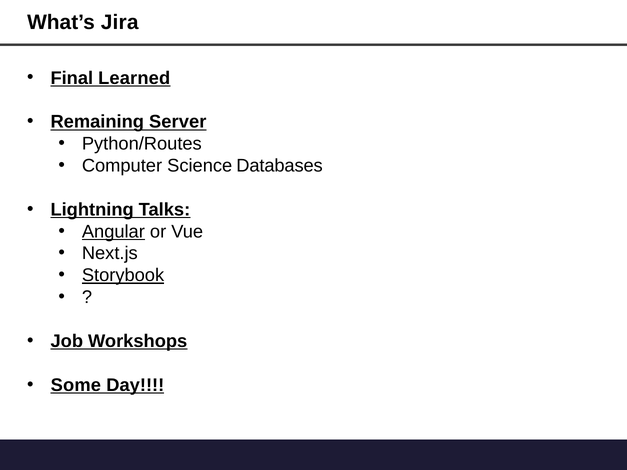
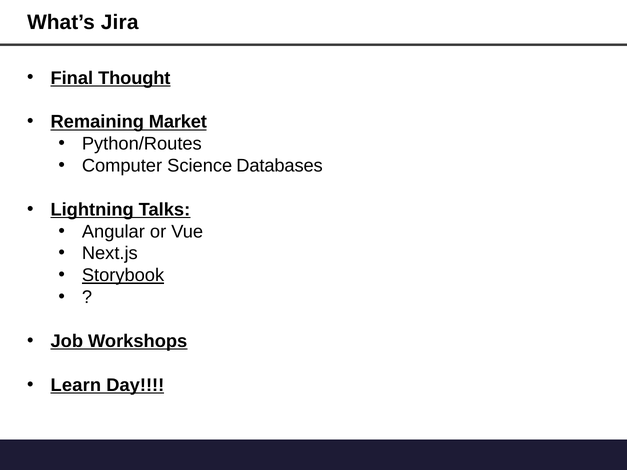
Learned: Learned -> Thought (134, 78)
Server: Server -> Market (178, 122)
Angular underline: present -> none (113, 232)
Some: Some -> Learn (76, 385)
